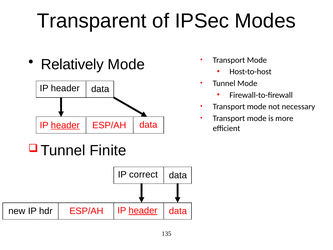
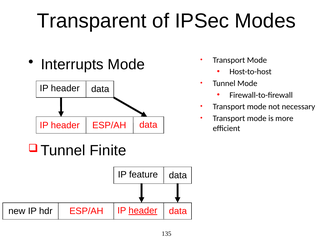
Relatively: Relatively -> Interrupts (72, 64)
header underline: present -> none (65, 125)
correct: correct -> feature (143, 174)
